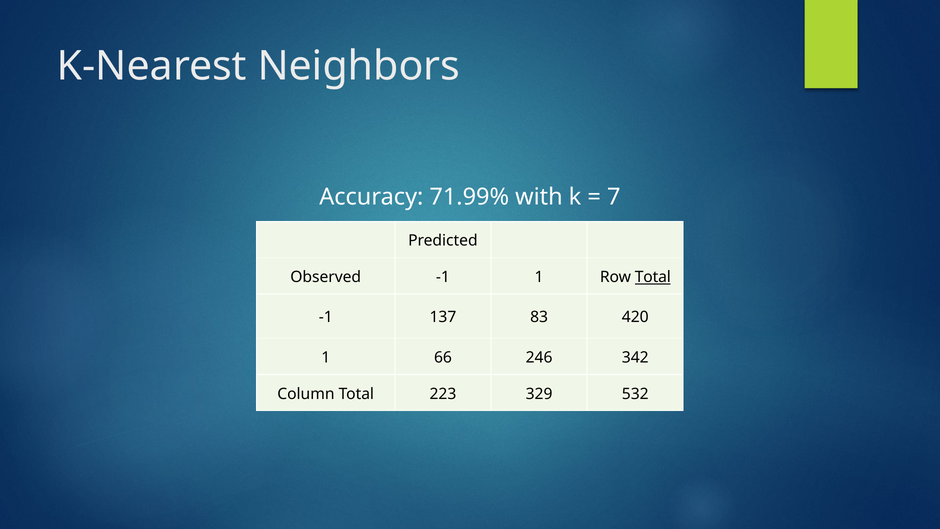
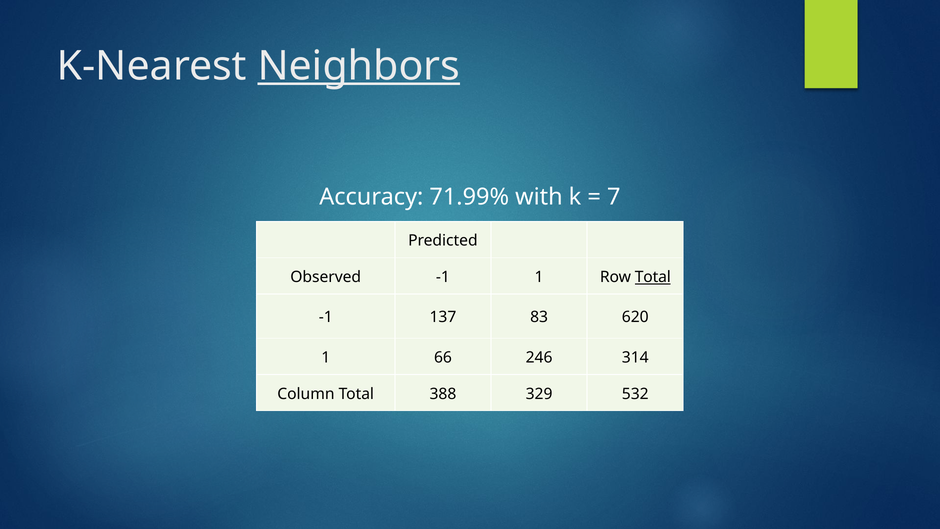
Neighbors underline: none -> present (359, 66)
420: 420 -> 620 (635, 317)
342: 342 -> 314 (635, 357)
223: 223 -> 388 (443, 394)
